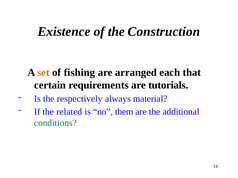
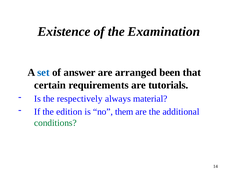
Construction: Construction -> Examination (164, 32)
set colour: orange -> blue (43, 73)
fishing: fishing -> answer (80, 73)
each: each -> been (170, 73)
related: related -> edition (69, 112)
